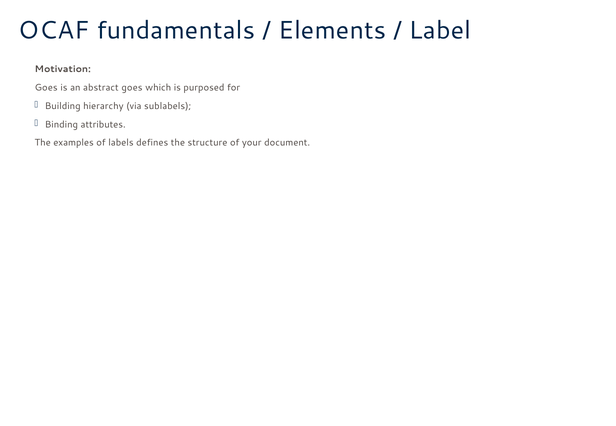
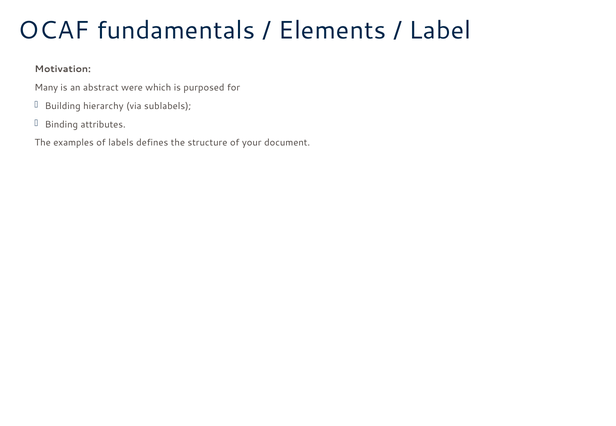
Goes: Goes -> Many (46, 88)
abstract goes: goes -> were (132, 88)
